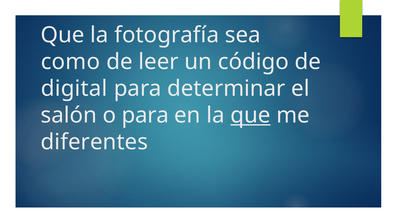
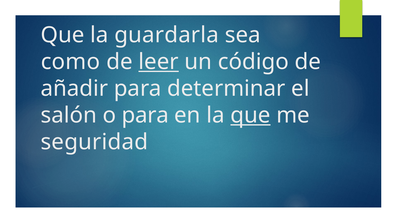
fotografía: fotografía -> guardarla (167, 35)
leer underline: none -> present (159, 62)
digital: digital -> añadir (74, 89)
diferentes: diferentes -> seguridad (94, 142)
